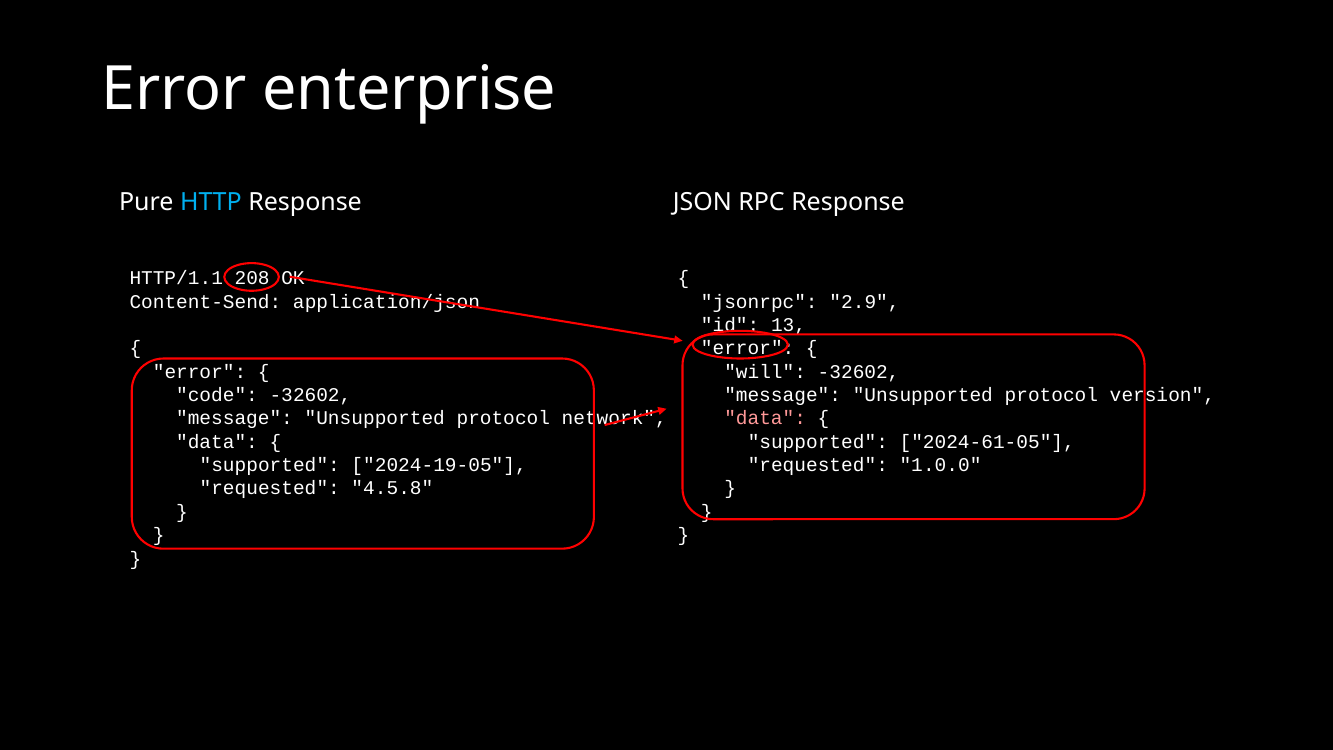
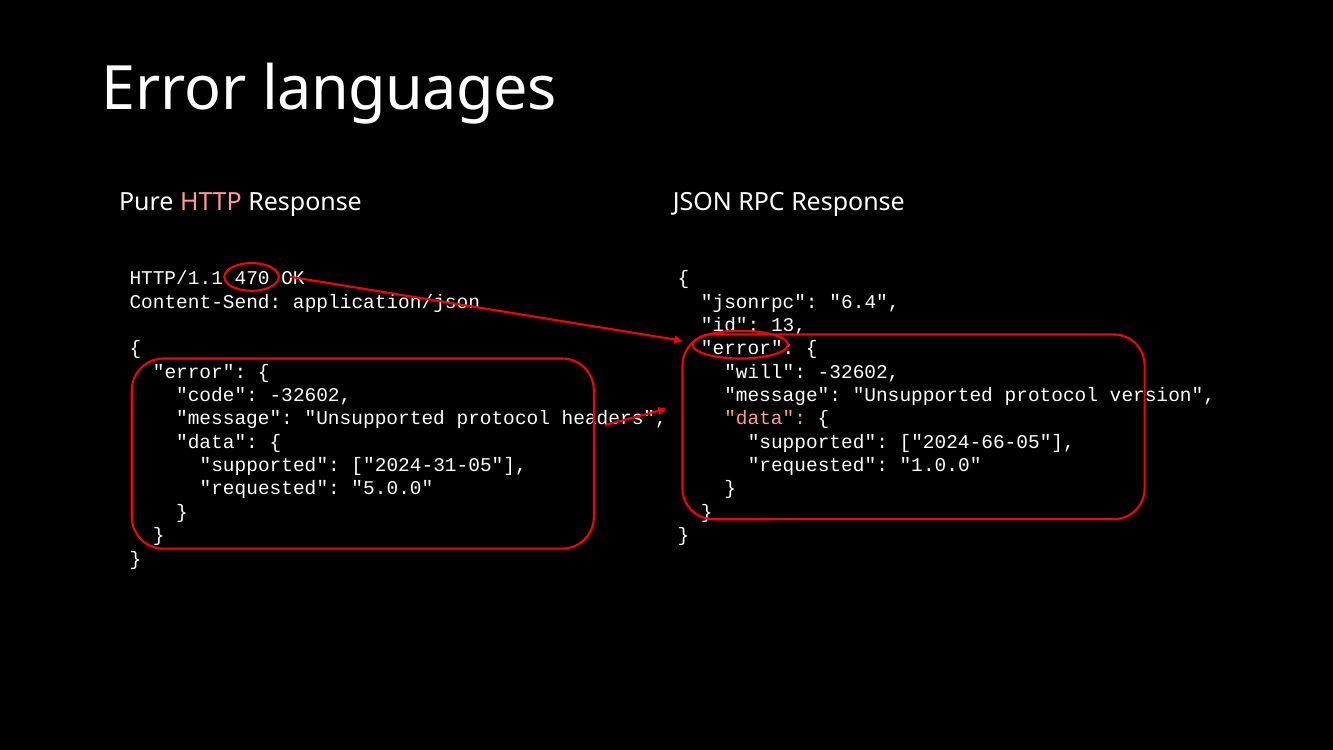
enterprise: enterprise -> languages (410, 90)
HTTP colour: light blue -> pink (211, 202)
208: 208 -> 470 (252, 278)
2.9: 2.9 -> 6.4 (865, 302)
network: network -> headers (614, 418)
2024-61-05: 2024-61-05 -> 2024-66-05 (987, 442)
2024-19-05: 2024-19-05 -> 2024-31-05 (439, 465)
4.5.8: 4.5.8 -> 5.0.0 (392, 488)
